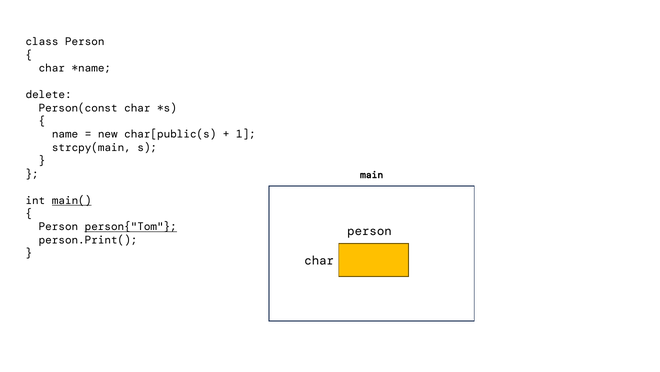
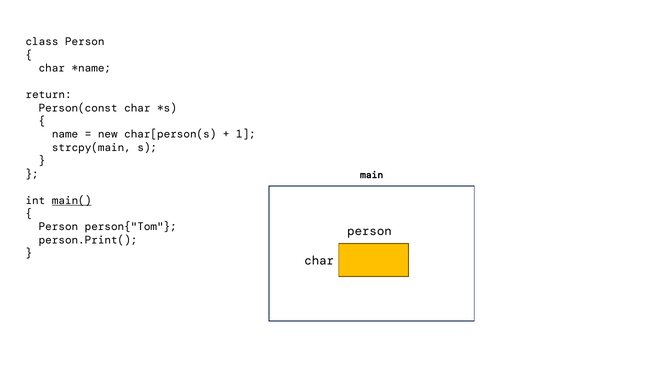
delete: delete -> return (49, 94)
char[public(s: char[public(s -> char[person(s (170, 134)
person{"Tom underline: present -> none (131, 226)
